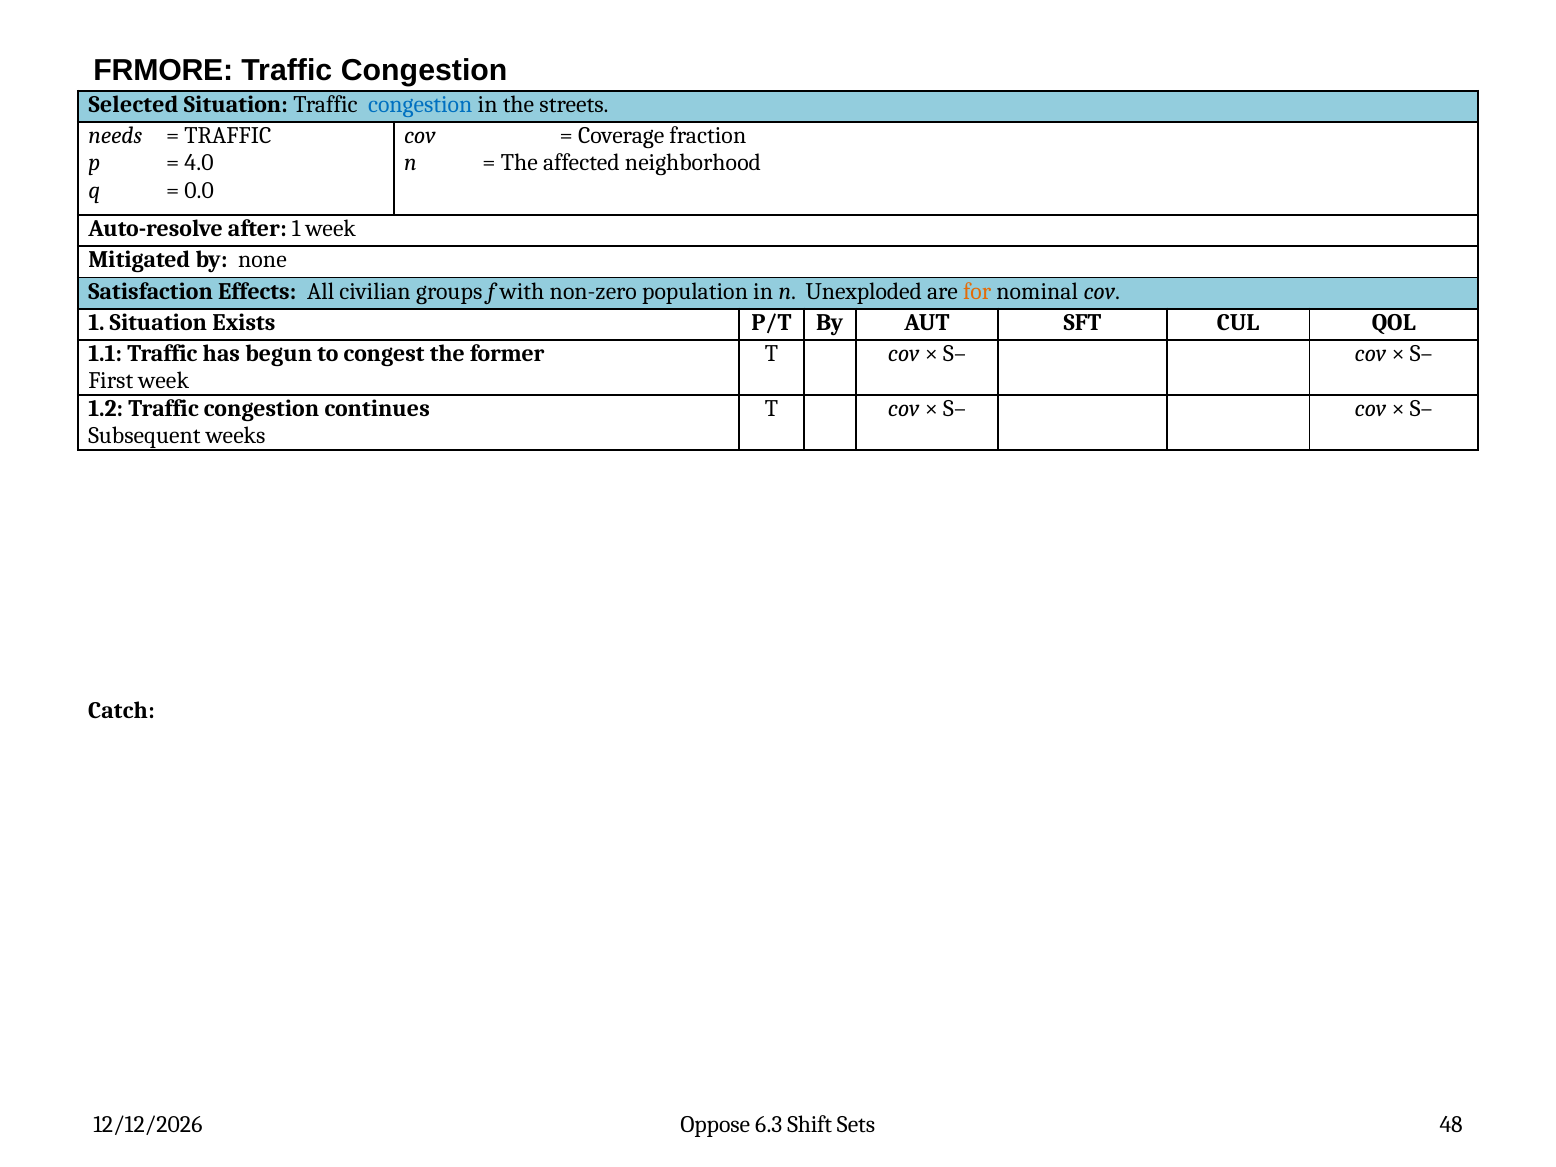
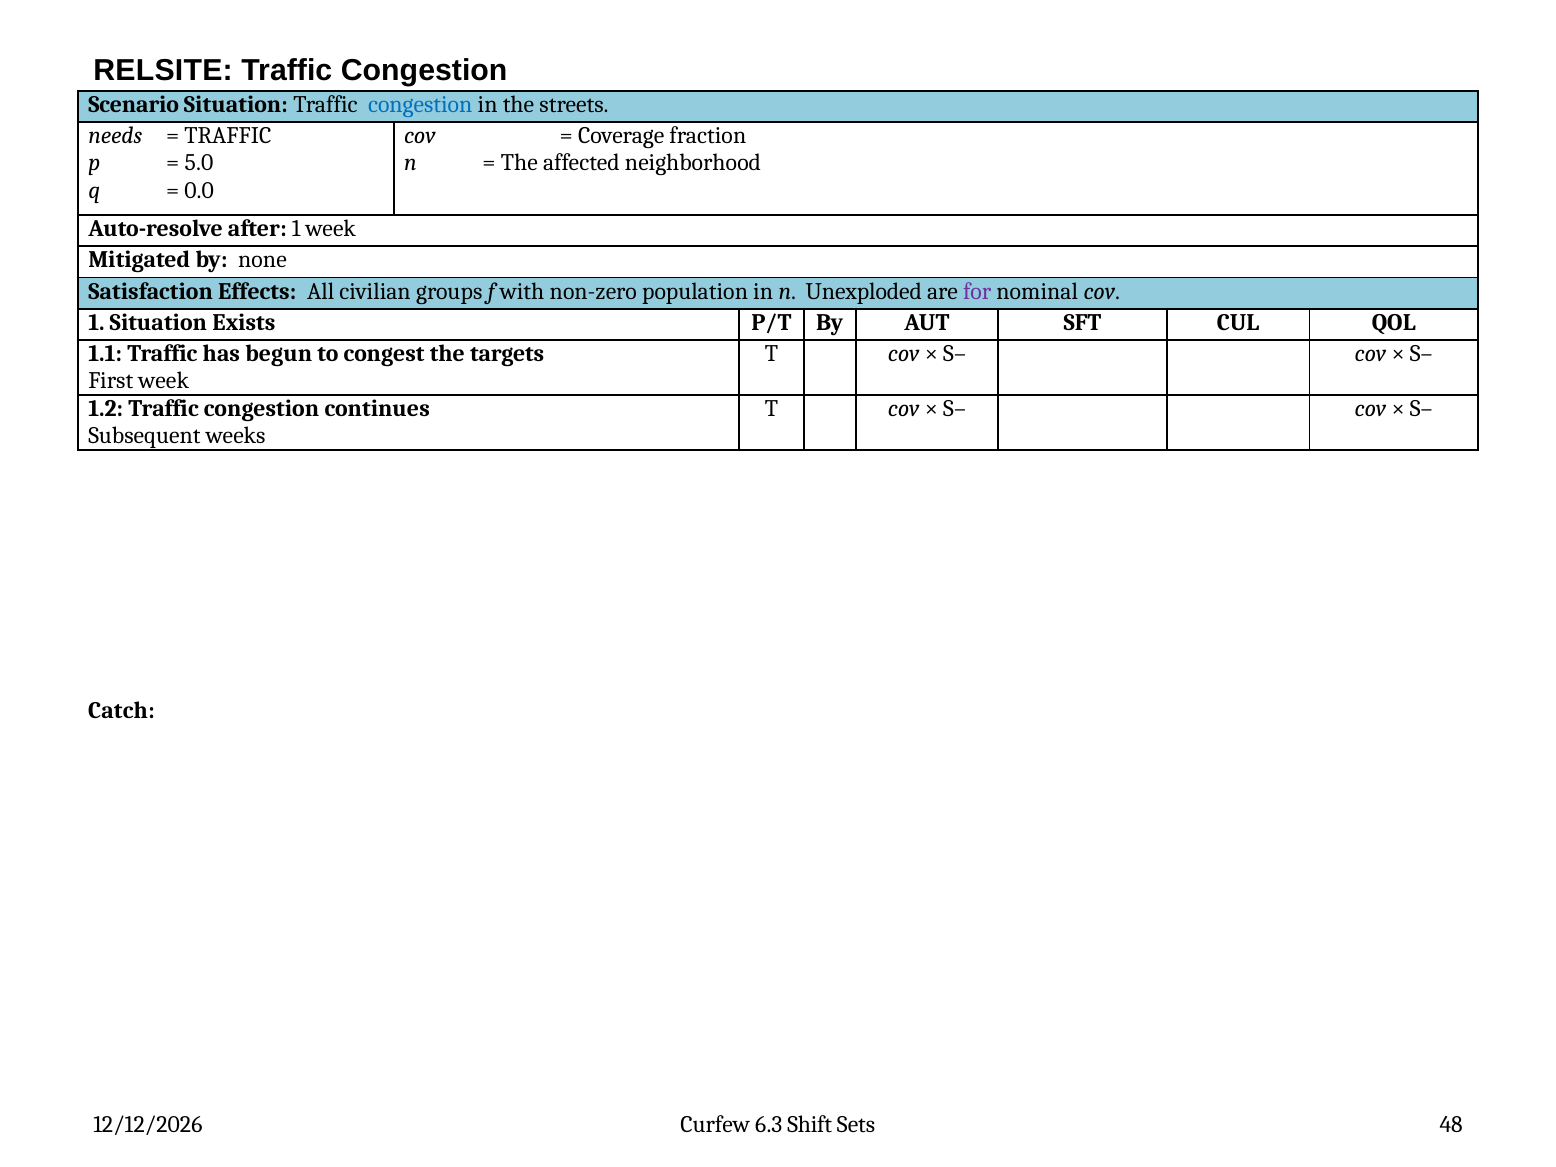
FRMORE: FRMORE -> RELSITE (163, 71)
Selected: Selected -> Scenario (134, 104)
4.0: 4.0 -> 5.0 (199, 163)
for colour: orange -> purple (977, 291)
former: former -> targets (507, 353)
Oppose: Oppose -> Curfew (715, 1125)
